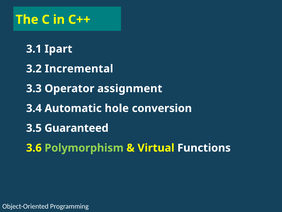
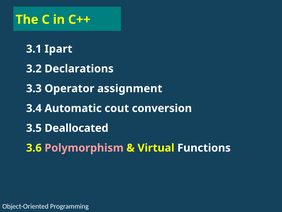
Incremental: Incremental -> Declarations (79, 69)
hole: hole -> cout (117, 108)
Guaranteed: Guaranteed -> Deallocated (76, 128)
Polymorphism colour: light green -> pink (84, 148)
